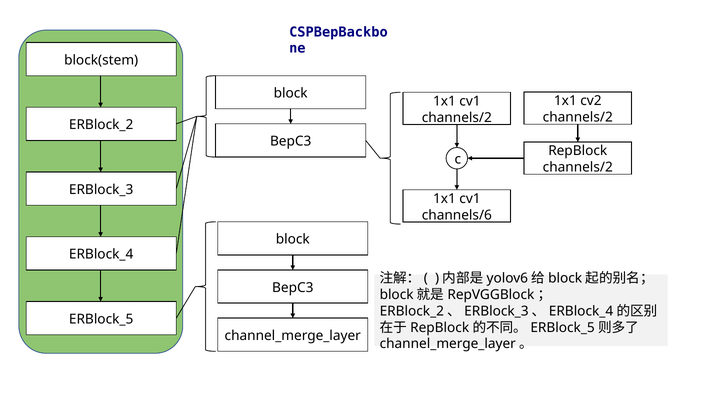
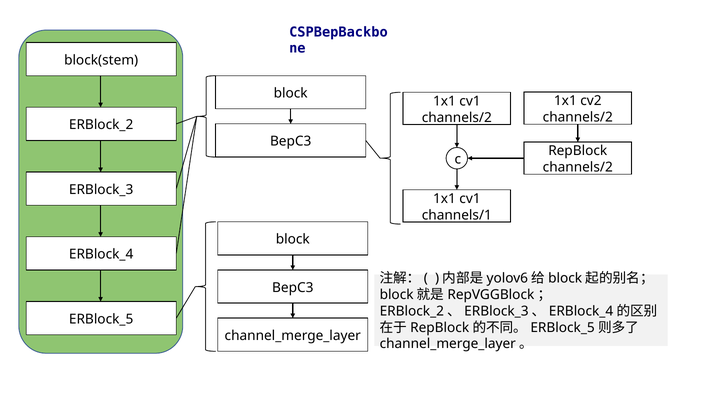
channels/6: channels/6 -> channels/1 (457, 215)
